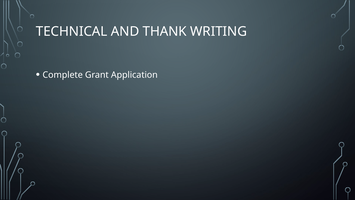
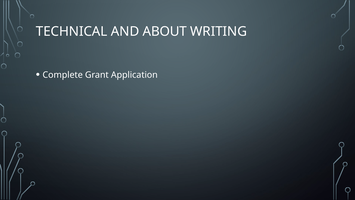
THANK: THANK -> ABOUT (165, 31)
